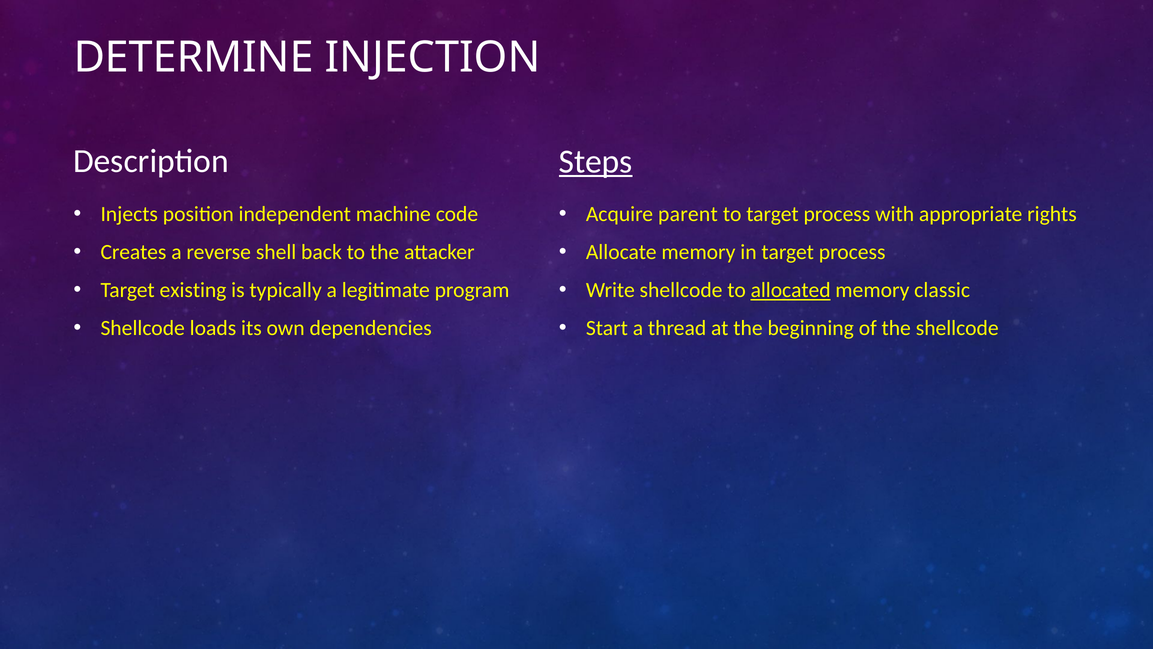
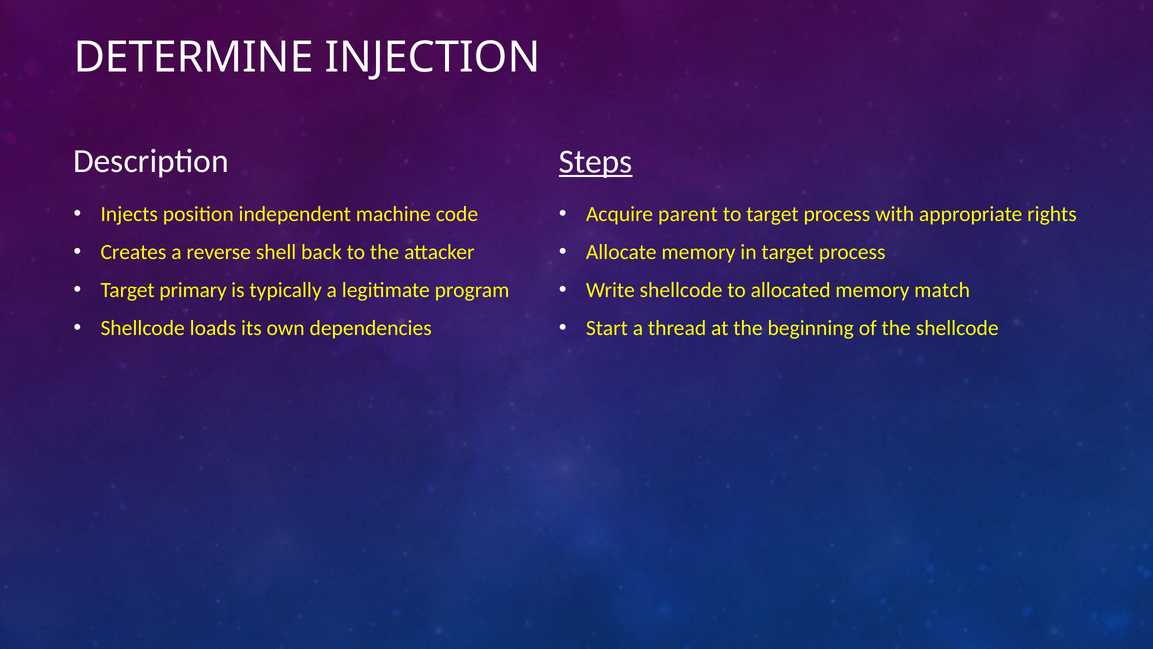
existing: existing -> primary (193, 290)
allocated underline: present -> none (791, 290)
classic: classic -> match (942, 290)
